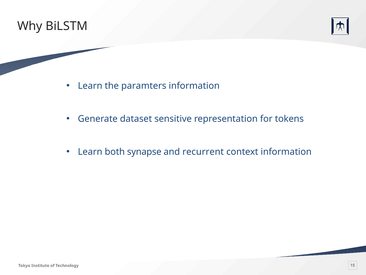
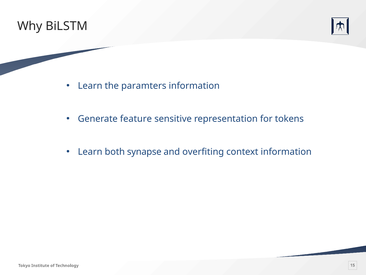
dataset: dataset -> feature (136, 119)
recurrent: recurrent -> overfiting (203, 152)
